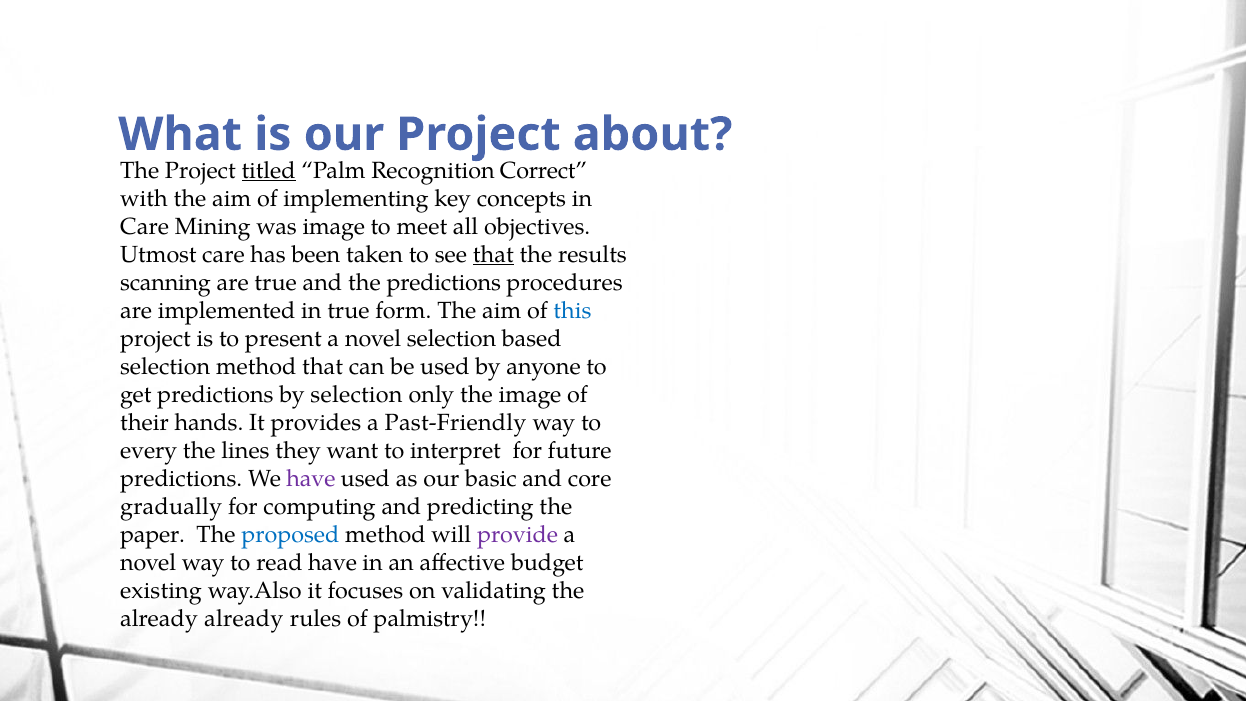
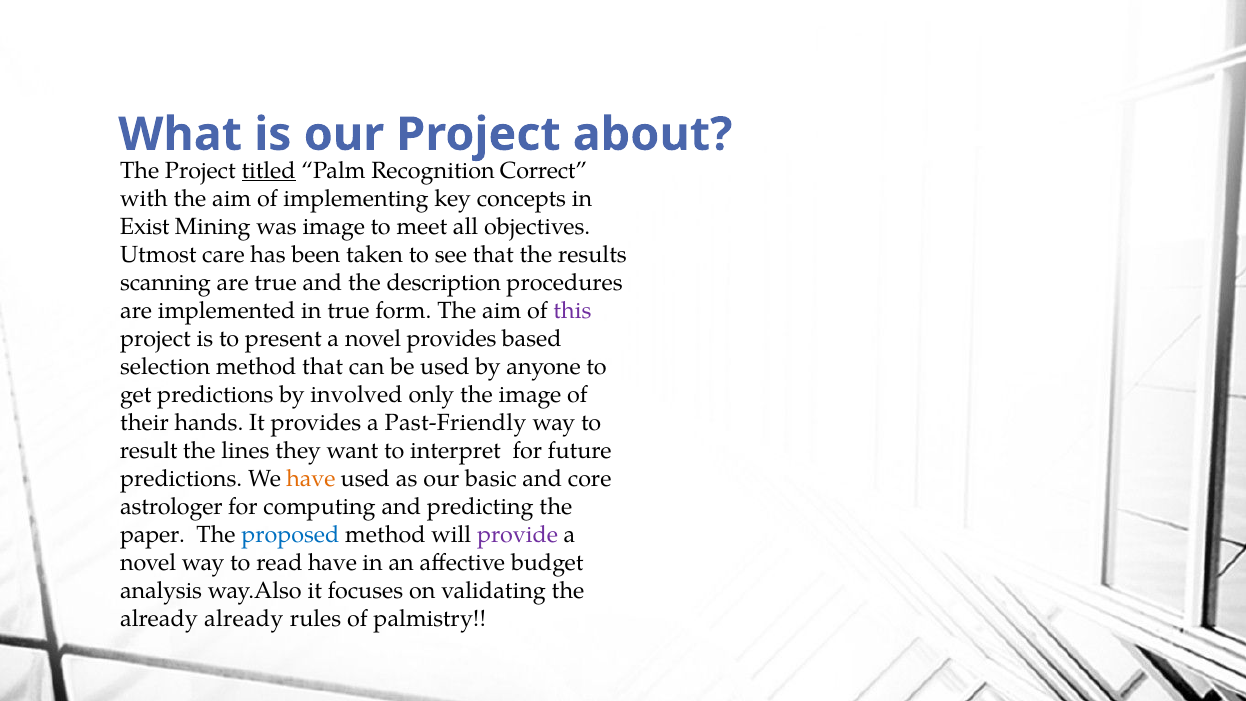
Care: Care -> Exist (145, 226)
that underline: present -> none (493, 254)
the predictions: predictions -> description (444, 283)
this colour: blue -> purple (572, 311)
novel selection: selection -> provides (452, 339)
by selection: selection -> involved (357, 395)
every: every -> result (149, 451)
have colour: purple -> orange (311, 479)
gradually: gradually -> astrologer (171, 507)
existing: existing -> analysis (161, 591)
